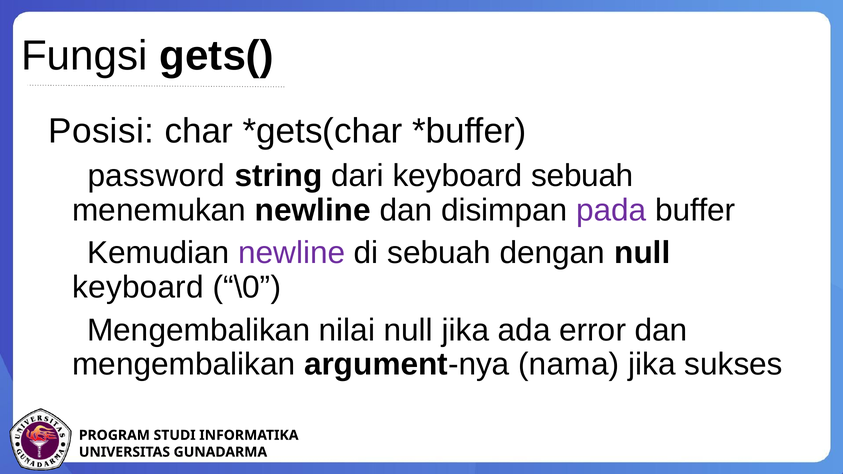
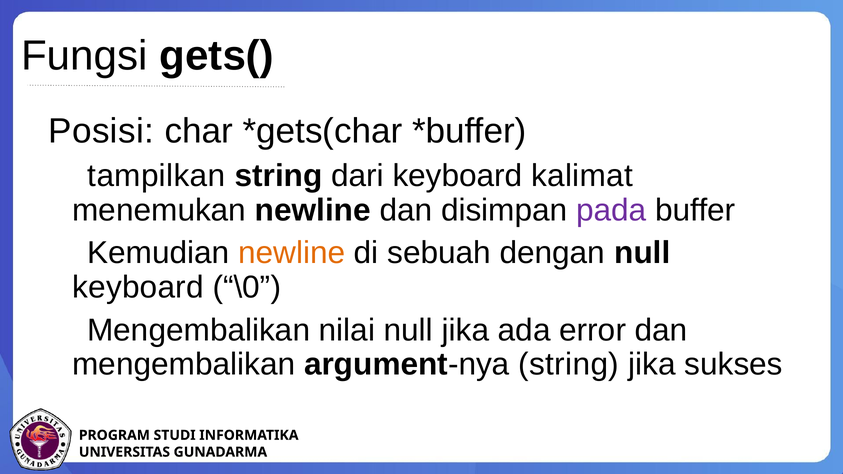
password: password -> tampilkan (156, 176)
keyboard sebuah: sebuah -> kalimat (582, 176)
newline colour: purple -> orange (292, 253)
argument-nya nama: nama -> string (569, 364)
